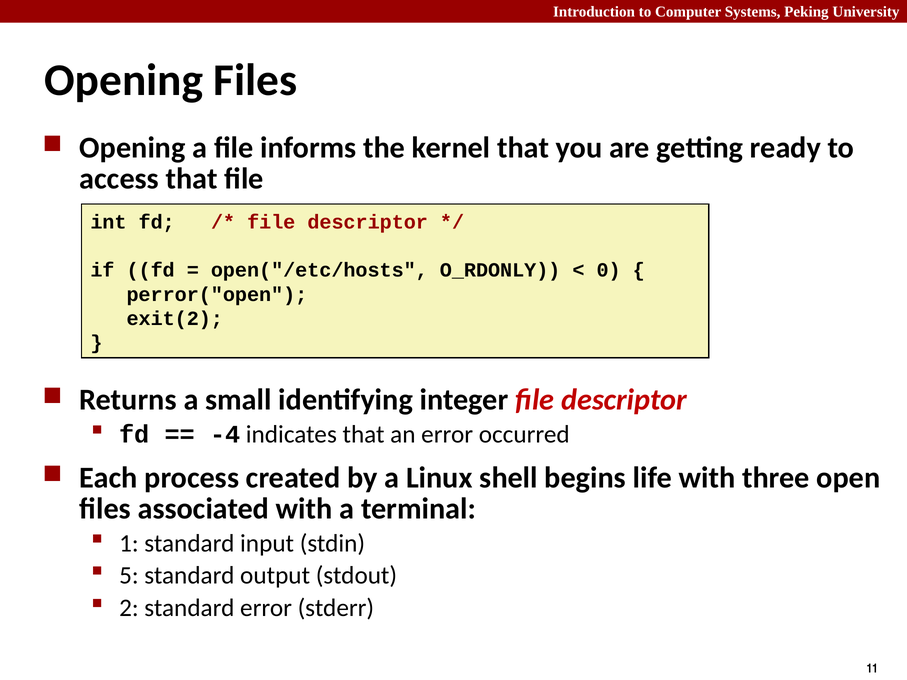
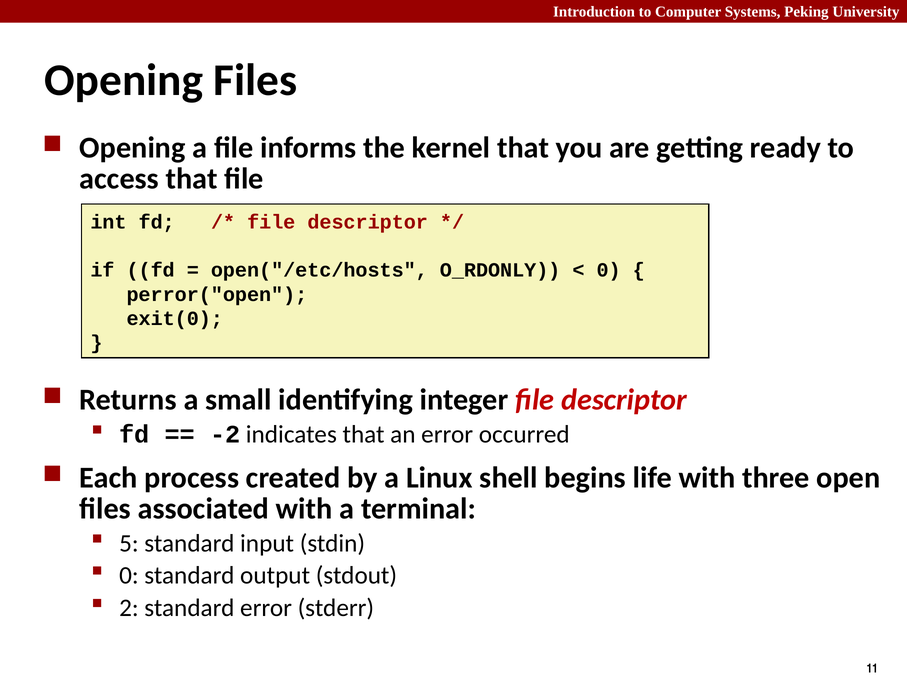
exit(2: exit(2 -> exit(0 (175, 319)
-4: -4 -> -2 (225, 435)
1: 1 -> 5 (129, 544)
5: 5 -> 0 (129, 576)
